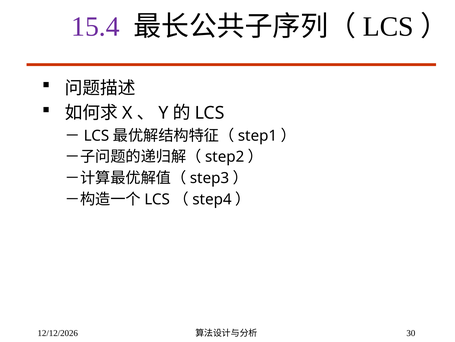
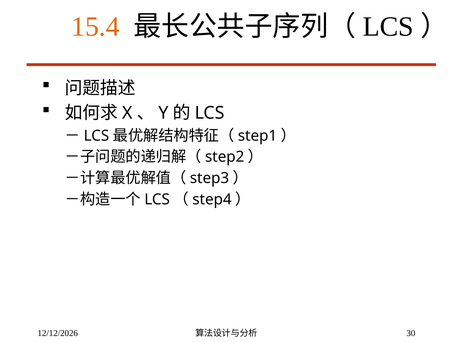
15.4 colour: purple -> orange (95, 27)
